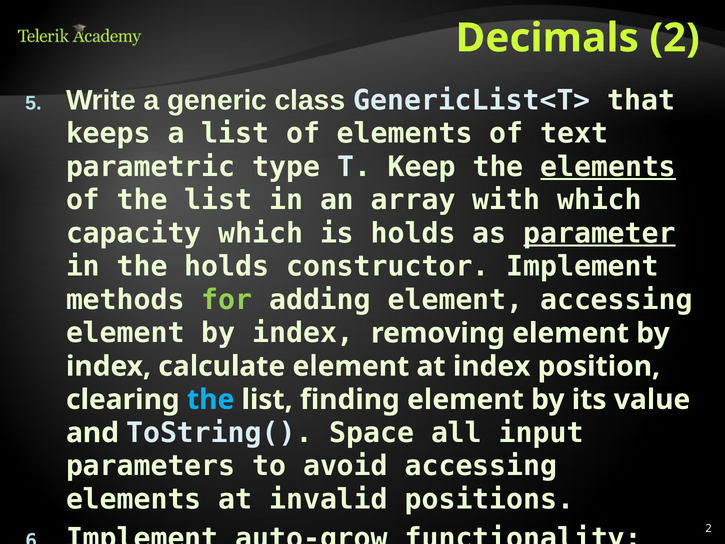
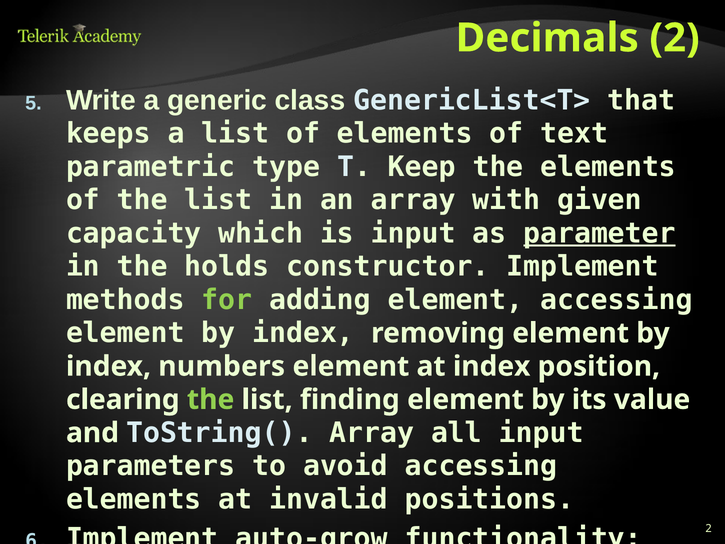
elements underline: present -> none (608, 167)
with which: which -> given (600, 200)
is holds: holds -> input (413, 233)
calculate: calculate -> numbers (222, 366)
the colour: light blue -> light green (211, 399)
ToString( Space: Space -> Array (372, 433)
